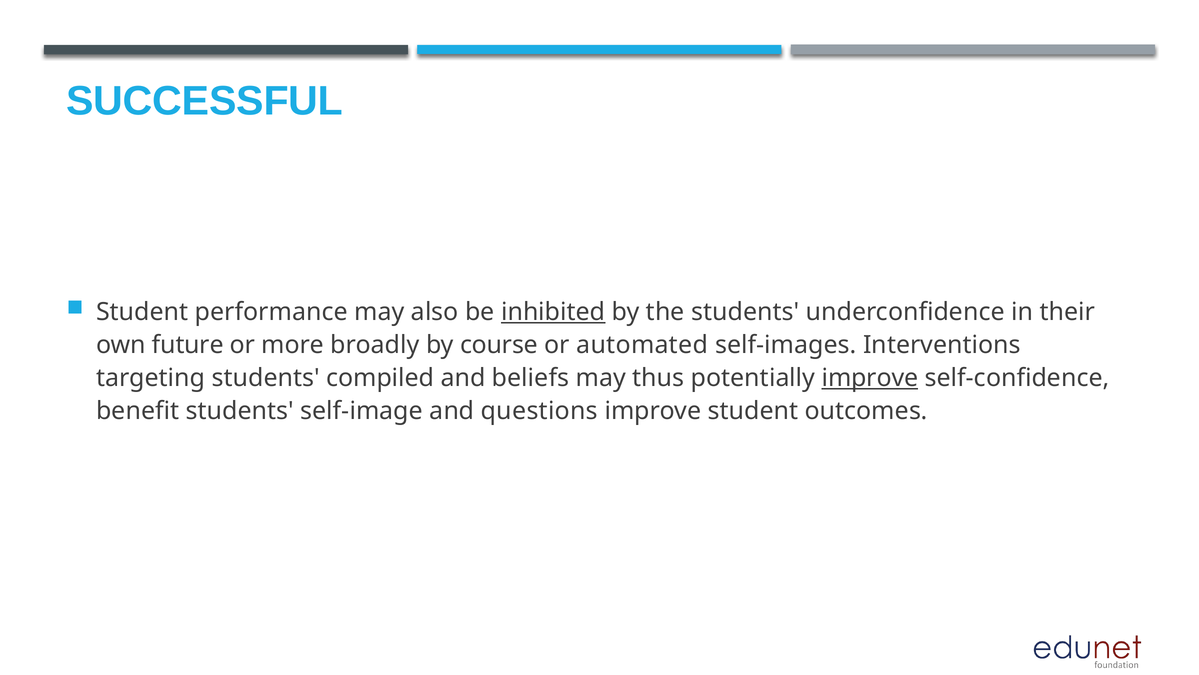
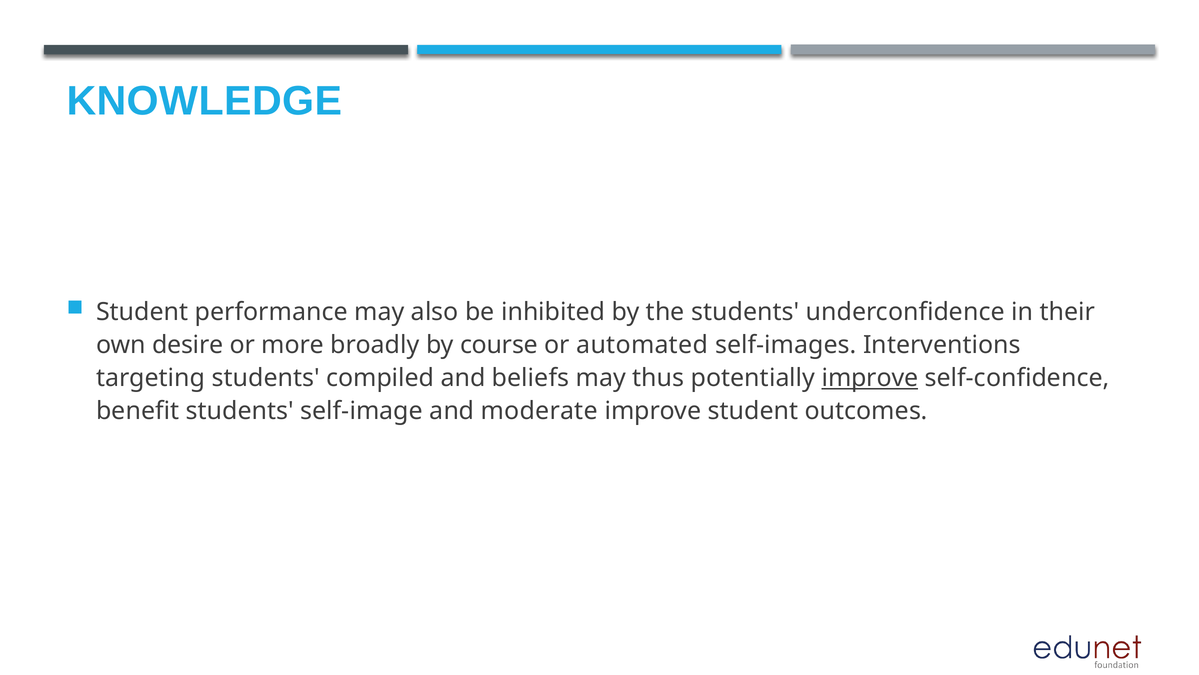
SUCCESSFUL: SUCCESSFUL -> KNOWLEDGE (204, 101)
inhibited underline: present -> none (553, 312)
future: future -> desire (188, 345)
questions: questions -> moderate (539, 411)
